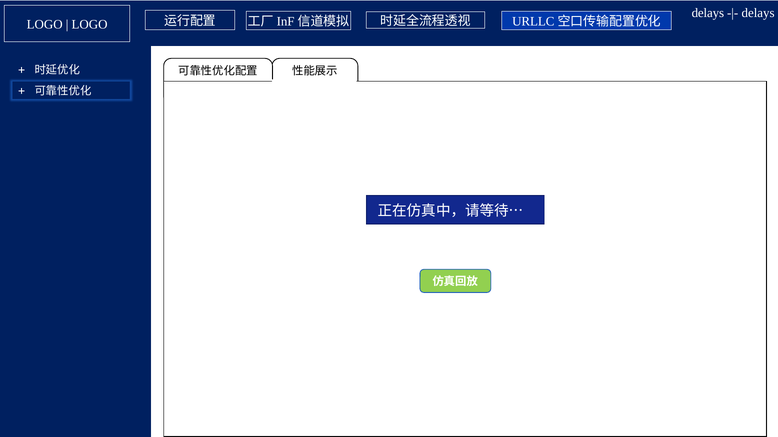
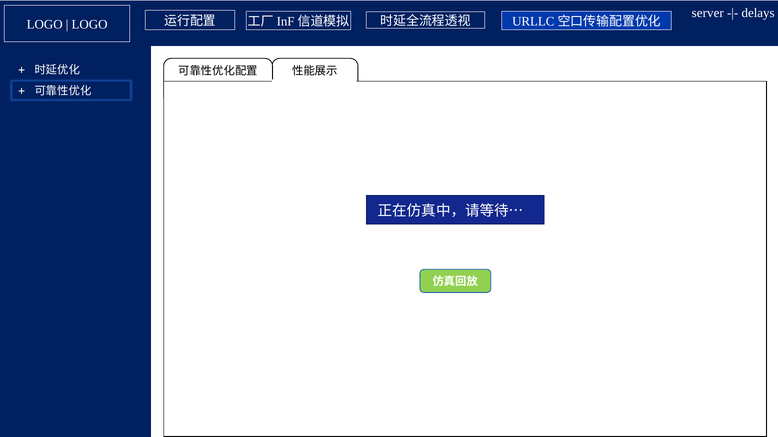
delays: delays -> server (708, 13)
